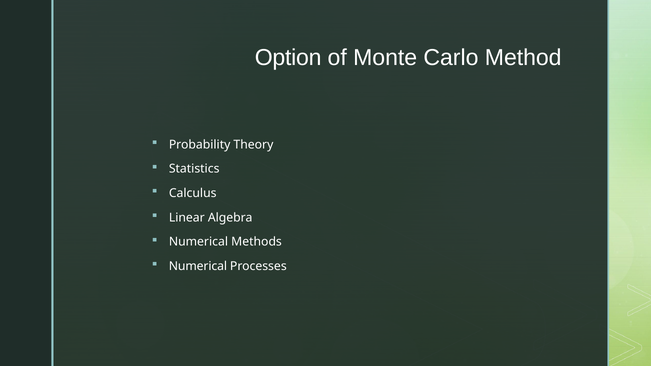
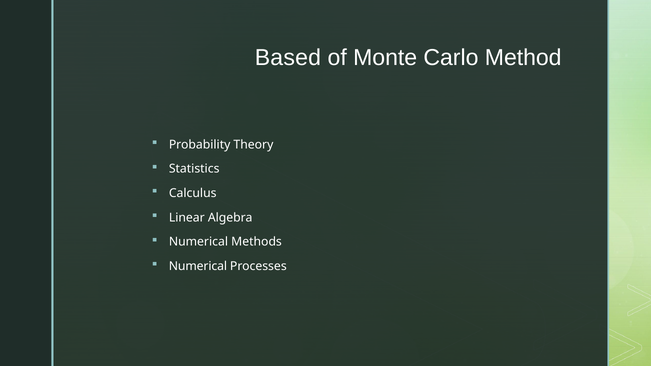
Option: Option -> Based (288, 58)
